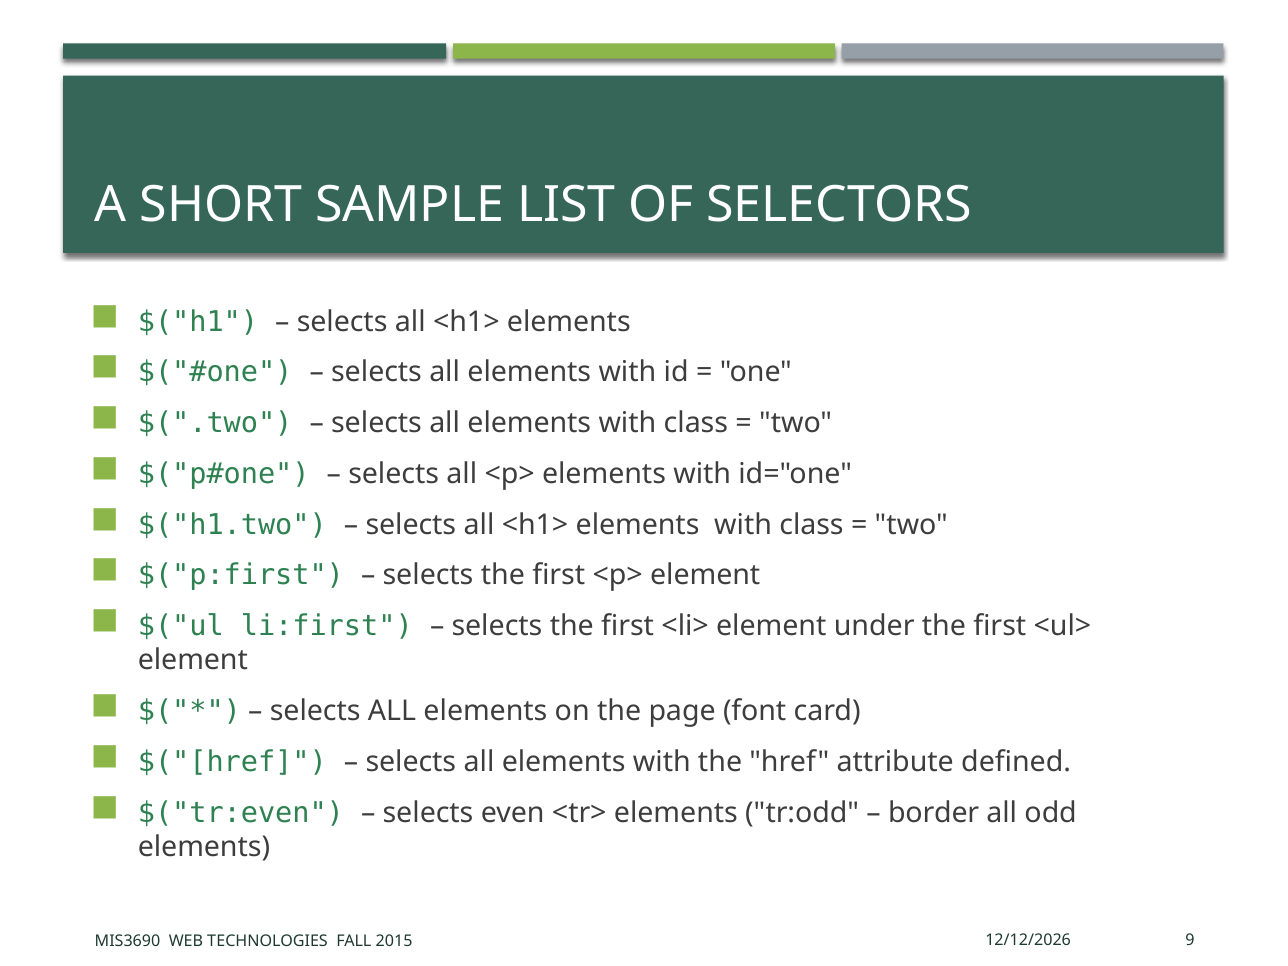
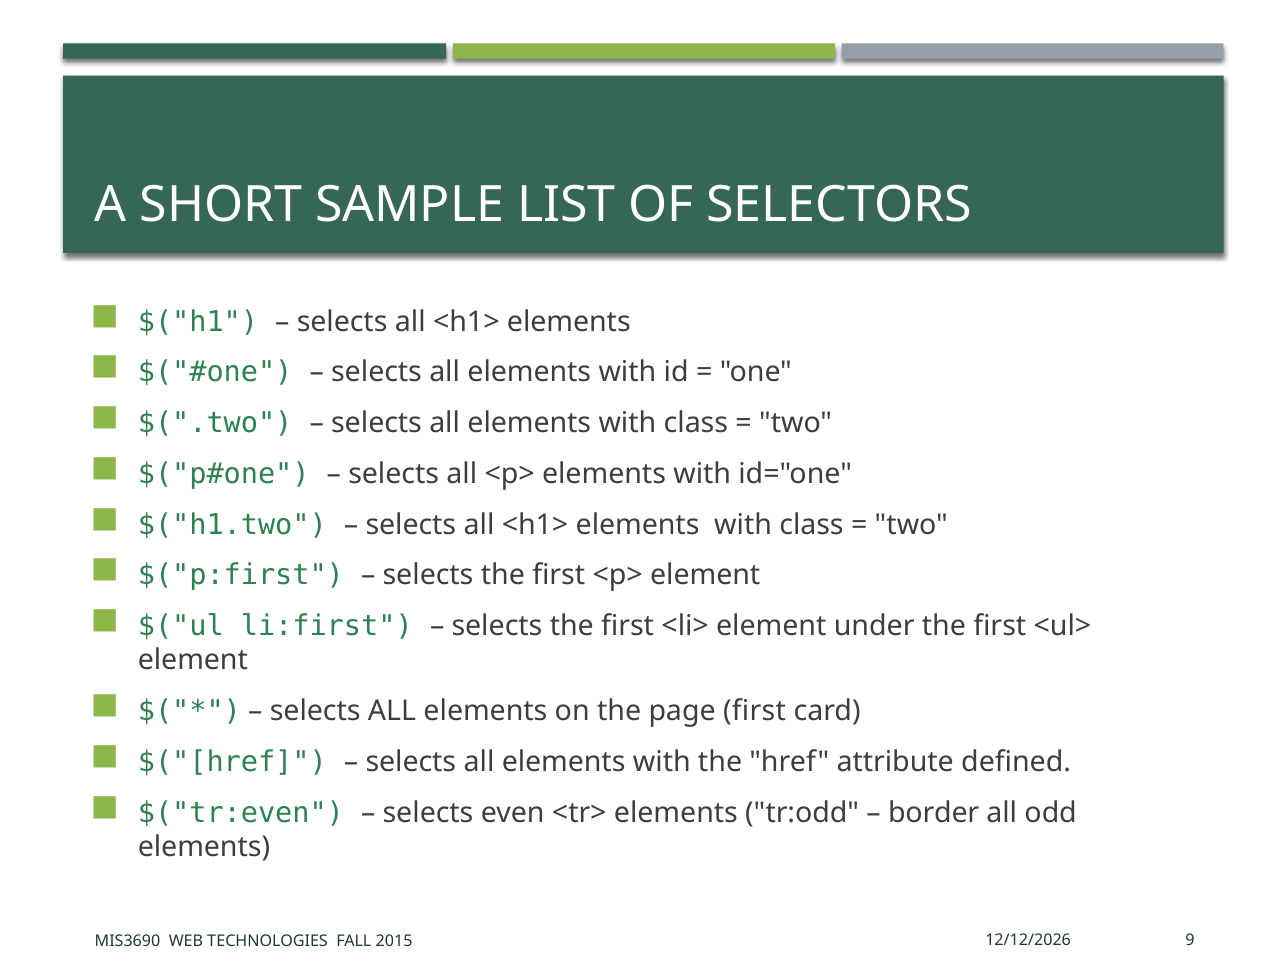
page font: font -> first (754, 711)
